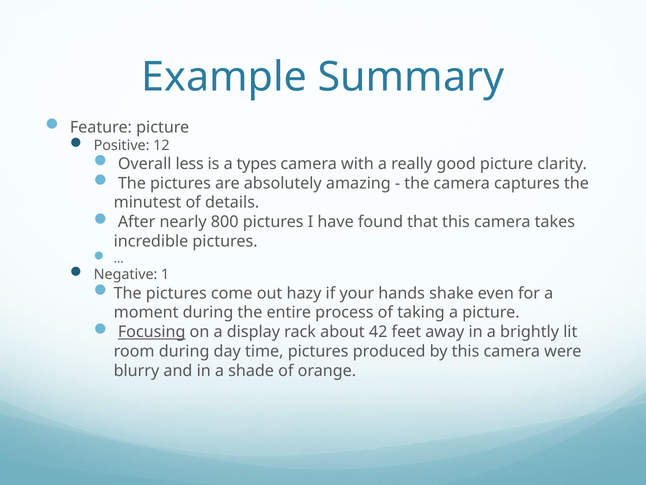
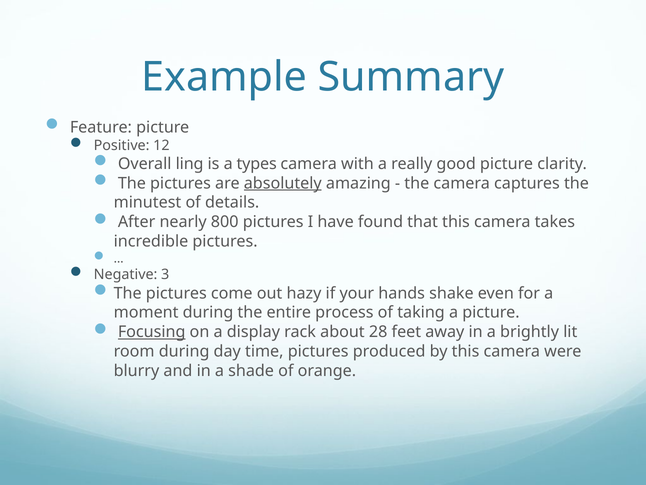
less: less -> ling (190, 164)
absolutely underline: none -> present (283, 183)
1: 1 -> 3 (165, 274)
42: 42 -> 28 (378, 332)
